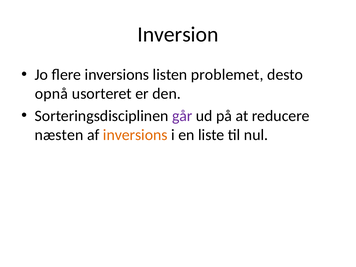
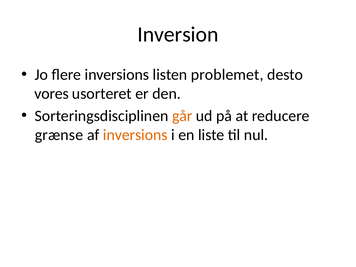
opnå: opnå -> vores (52, 94)
går colour: purple -> orange (182, 116)
næsten: næsten -> grænse (59, 135)
